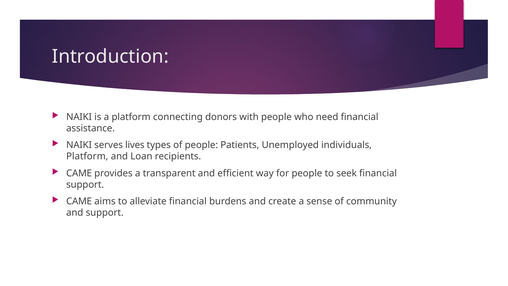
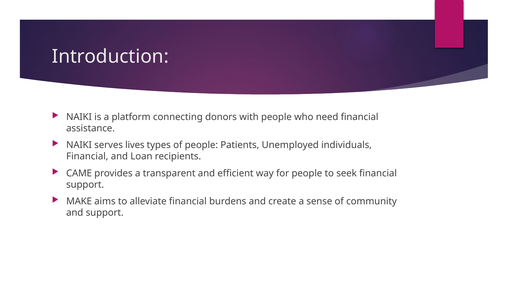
Platform: Platform -> Financial (87, 156)
CAME: CAME -> MAKE (79, 201)
